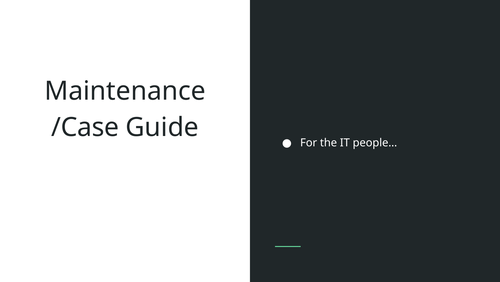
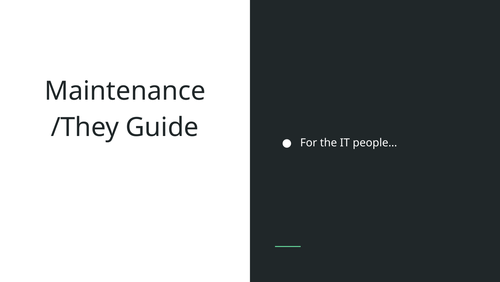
/Case: /Case -> /They (85, 127)
